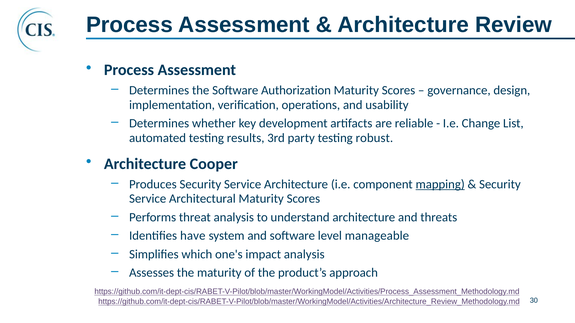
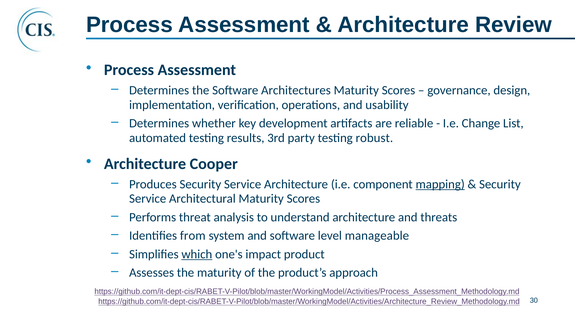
Authorization: Authorization -> Architectures (296, 90)
have: have -> from (193, 236)
which underline: none -> present (197, 255)
impact analysis: analysis -> product (304, 255)
